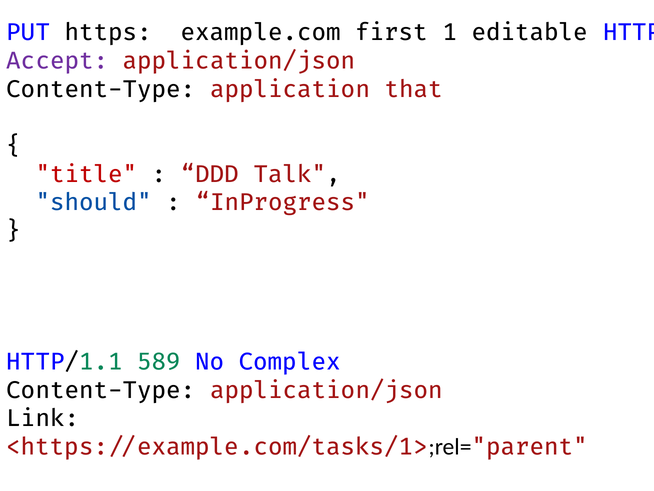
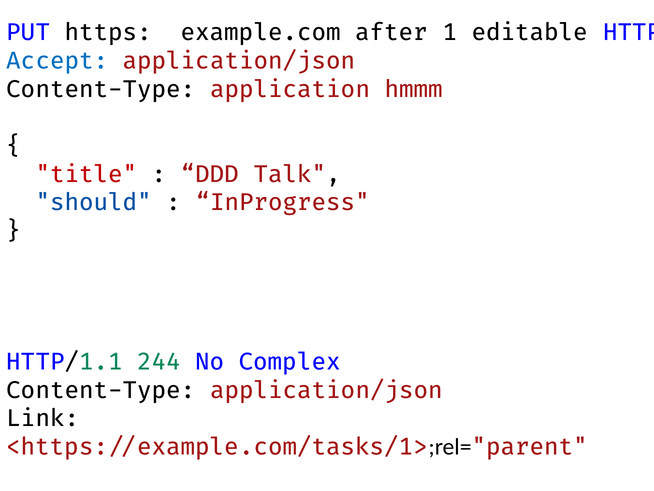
https://example.com/first/1/editable: https://example.com/first/1/editable -> https://example.com/after/1/editable (326, 33)
Accept colour: purple -> blue (57, 61)
application/that: application/that -> application/hmmm (326, 89)
589: 589 -> 244 (159, 362)
